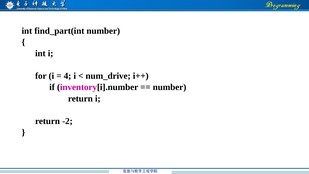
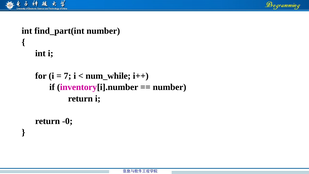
4: 4 -> 7 (68, 76)
num_drive: num_drive -> num_while (108, 76)
-2: -2 -> -0 (67, 121)
